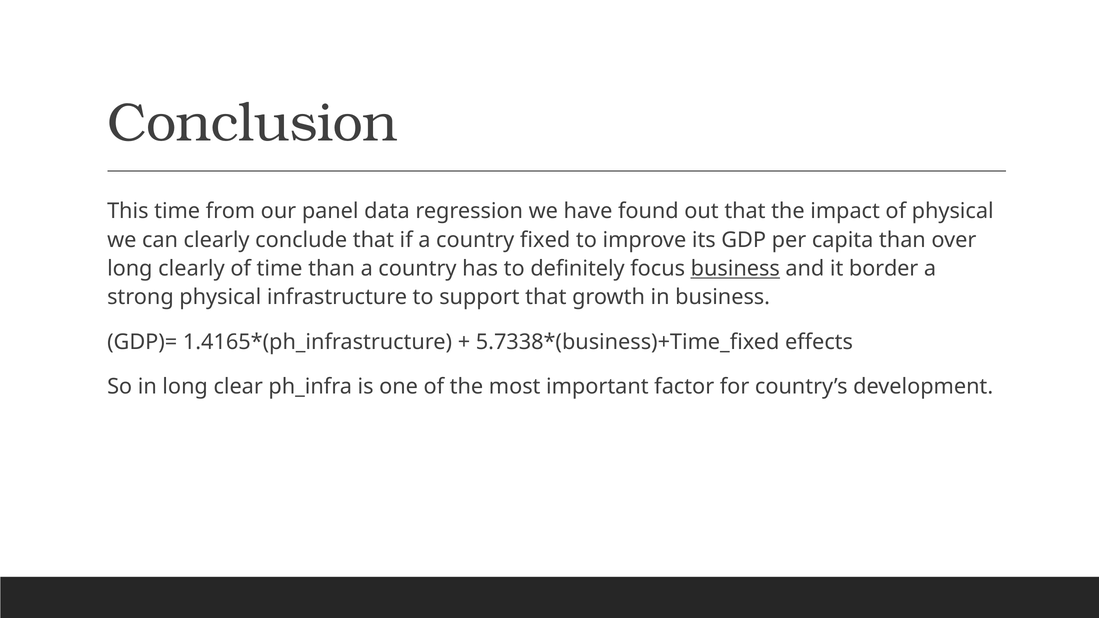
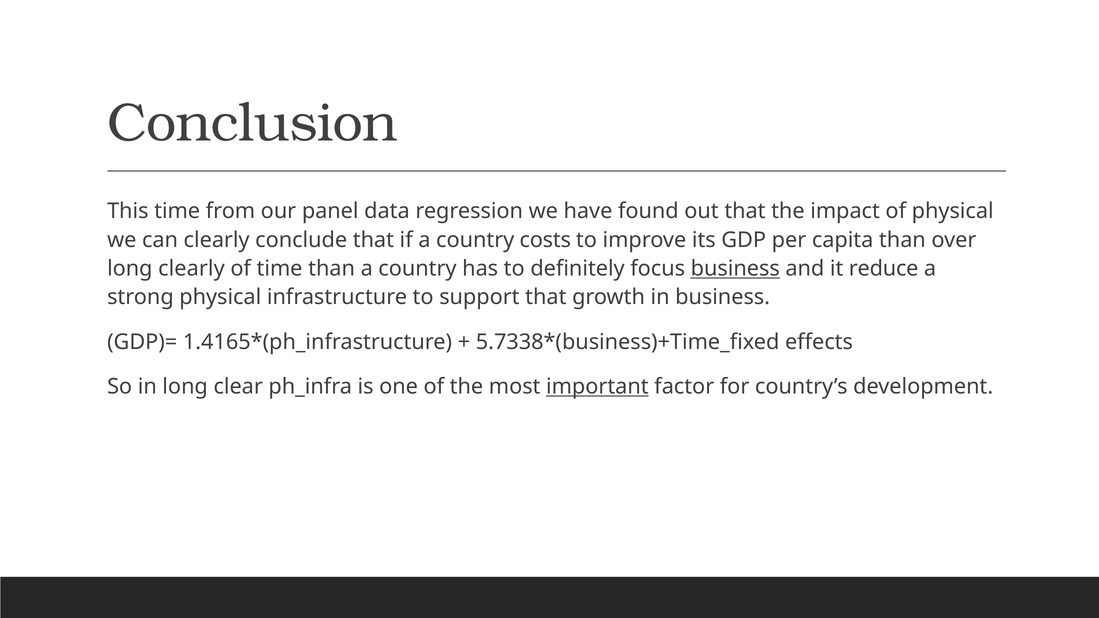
fixed: fixed -> costs (545, 240)
border: border -> reduce (884, 269)
important underline: none -> present (597, 387)
